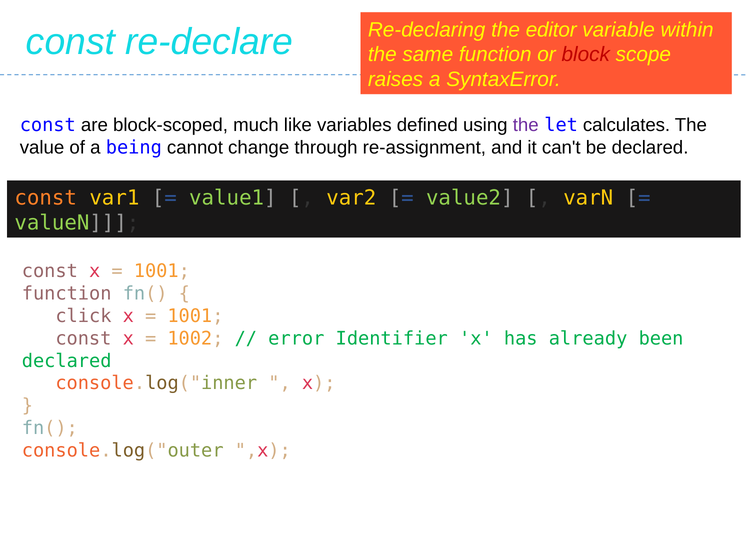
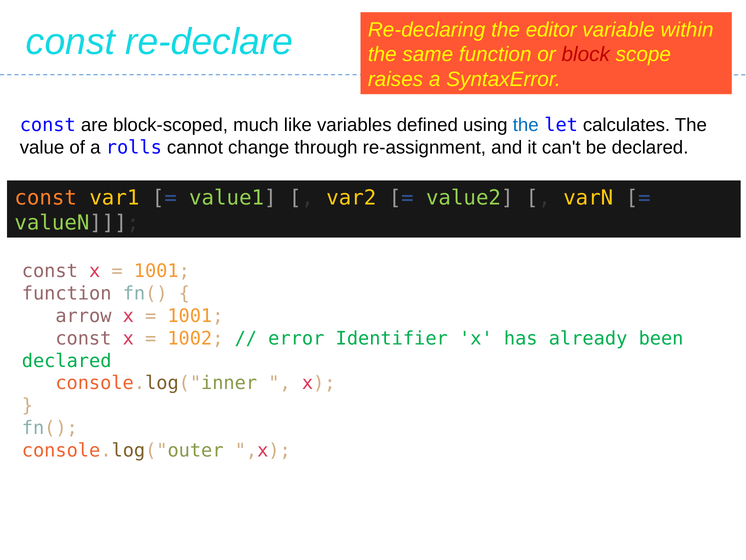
the colour: purple -> blue (526, 125)
being: being -> rolls (134, 147)
click: click -> arrow (83, 316)
